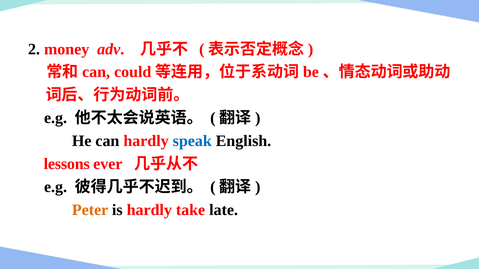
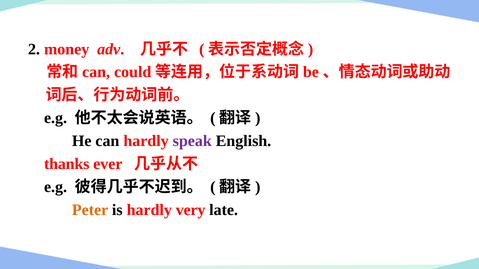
speak colour: blue -> purple (192, 141)
lessons: lessons -> thanks (67, 164)
take: take -> very (191, 210)
